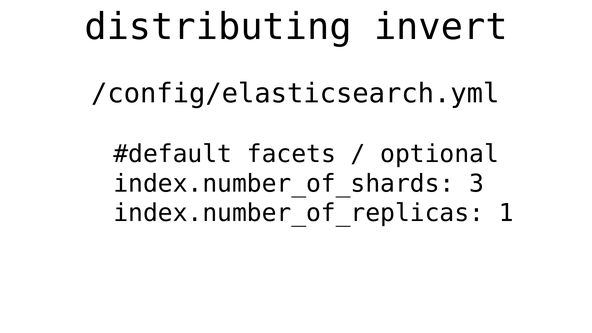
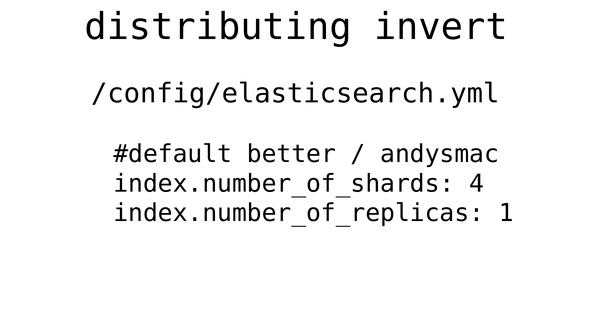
facets: facets -> better (291, 154)
optional: optional -> andysmac (440, 154)
3: 3 -> 4 (477, 184)
